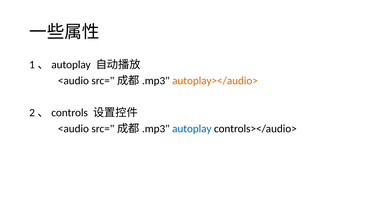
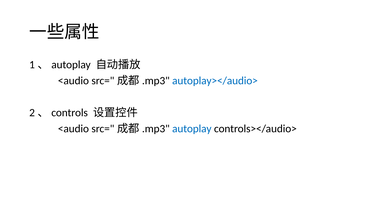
autoplay></audio> colour: orange -> blue (215, 81)
